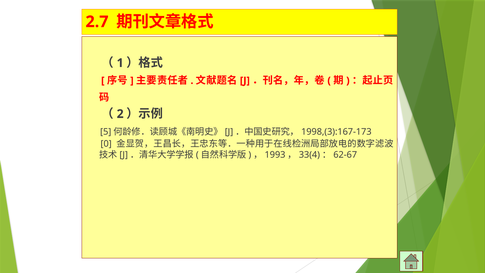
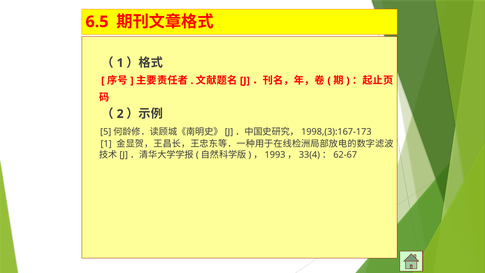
2.7: 2.7 -> 6.5 (97, 22)
0: 0 -> 1 (106, 144)
